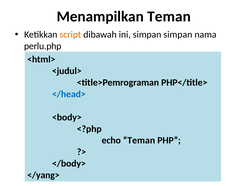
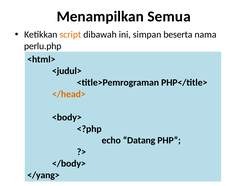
Menampilkan Teman: Teman -> Semua (169, 17)
simpan simpan: simpan -> beserta (178, 35)
</head> colour: blue -> orange (69, 94)
echo Teman: Teman -> Datang (139, 140)
